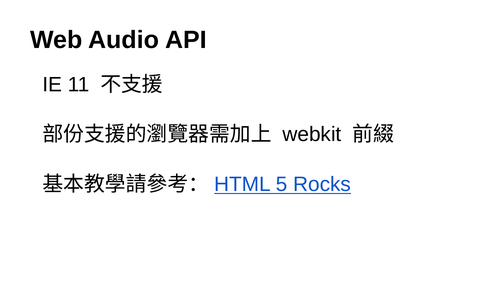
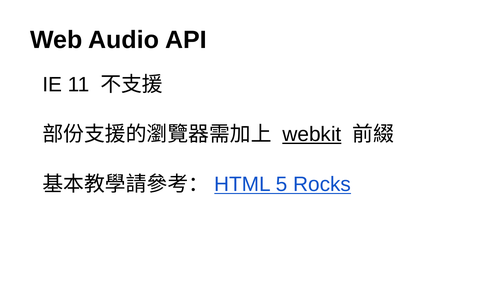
webkit underline: none -> present (312, 135)
